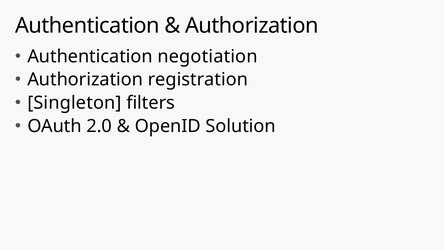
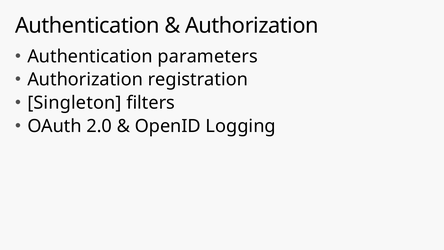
negotiation: negotiation -> parameters (208, 56)
Solution: Solution -> Logging (241, 126)
